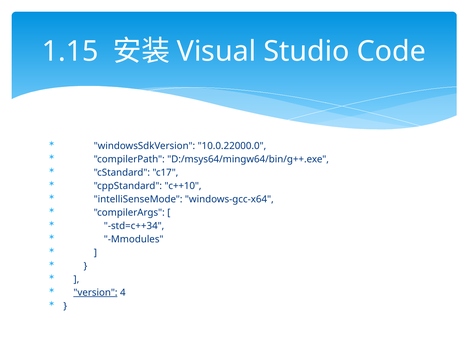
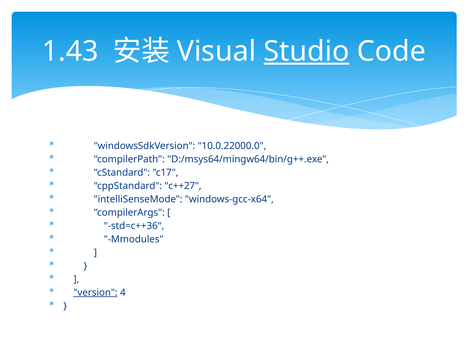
1.15: 1.15 -> 1.43 (70, 51)
Studio underline: none -> present (307, 51)
c++10: c++10 -> c++27 (183, 186)
std=c++34: std=c++34 -> std=c++36 (134, 226)
